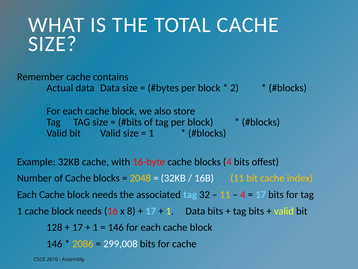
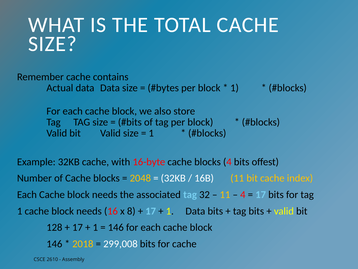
2: 2 -> 1 (235, 88)
2086: 2086 -> 2018 (83, 243)
